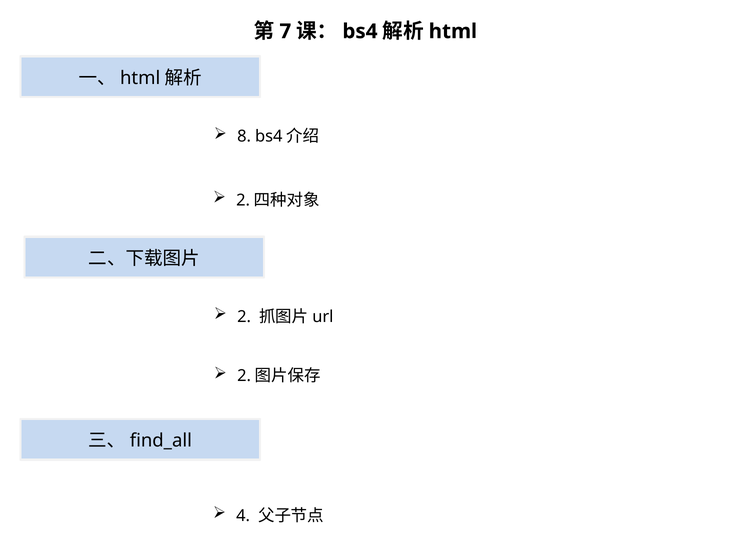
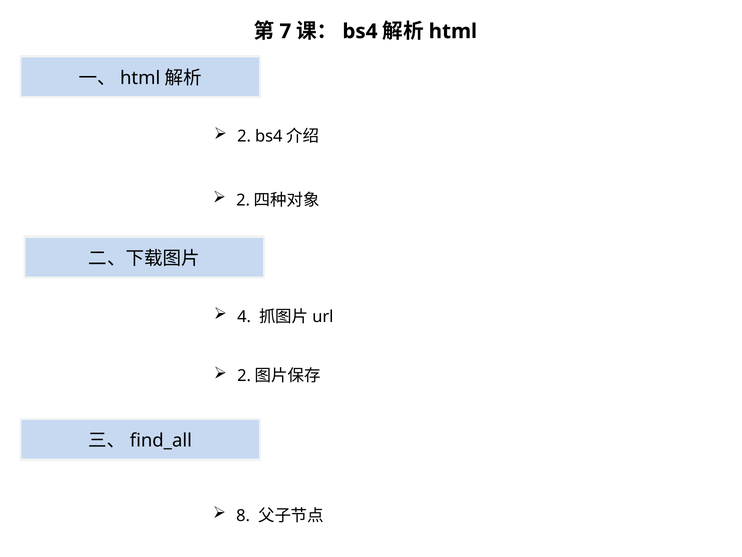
8: 8 -> 2 (244, 136)
2: 2 -> 4 (244, 316)
4: 4 -> 8 (243, 515)
